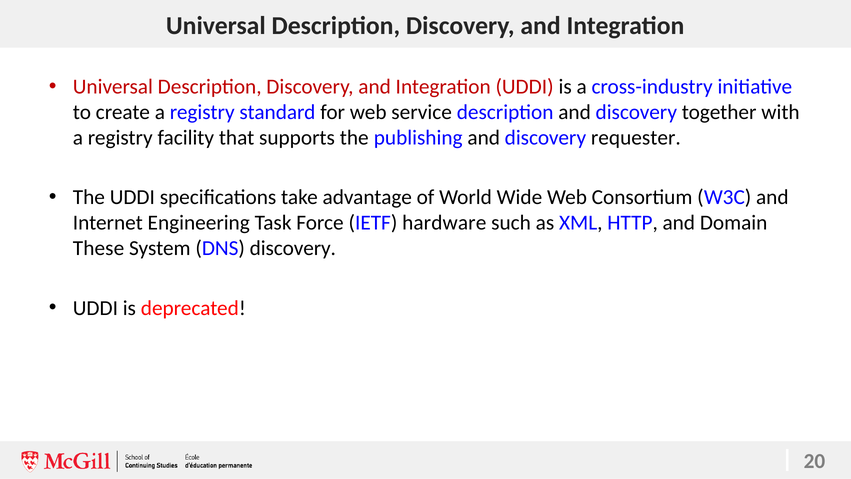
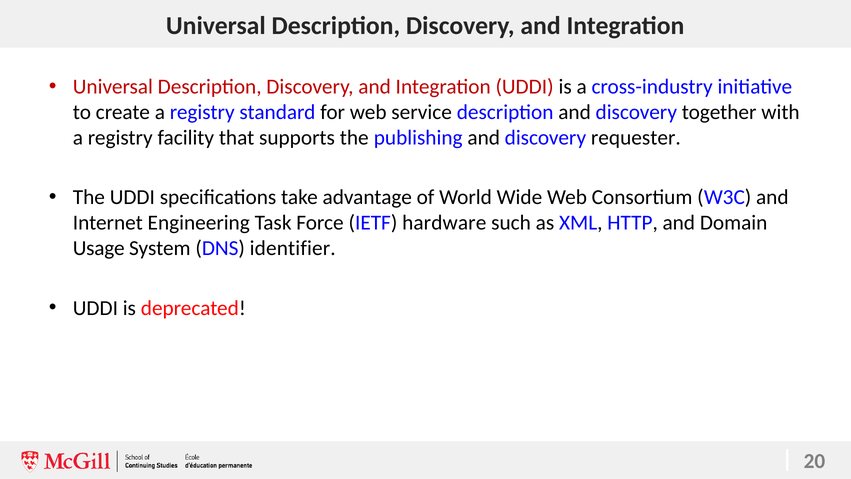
These: These -> Usage (99, 248)
DNS discovery: discovery -> identifier (293, 248)
